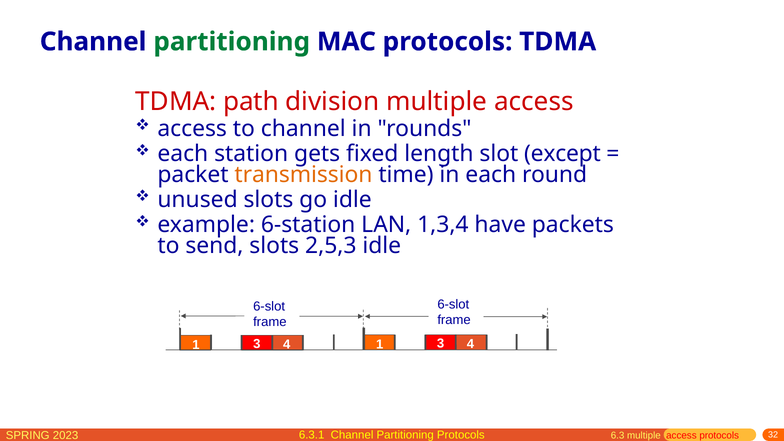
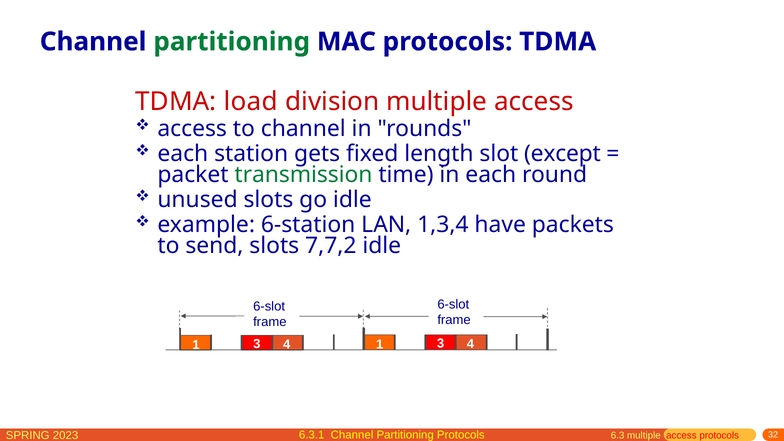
path: path -> load (251, 102)
transmission colour: orange -> green (303, 174)
2,5,3: 2,5,3 -> 7,7,2 (331, 245)
